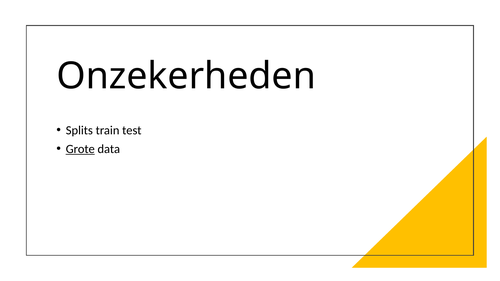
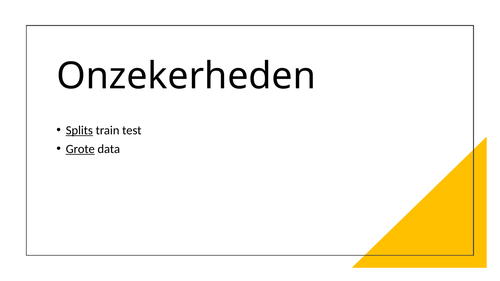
Splits underline: none -> present (79, 130)
